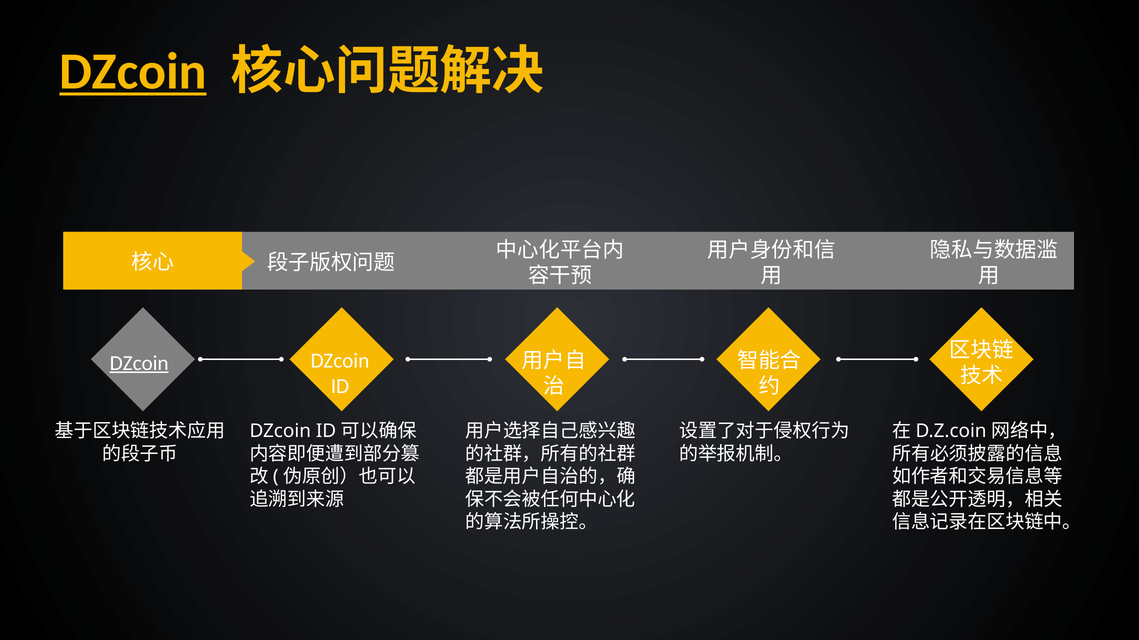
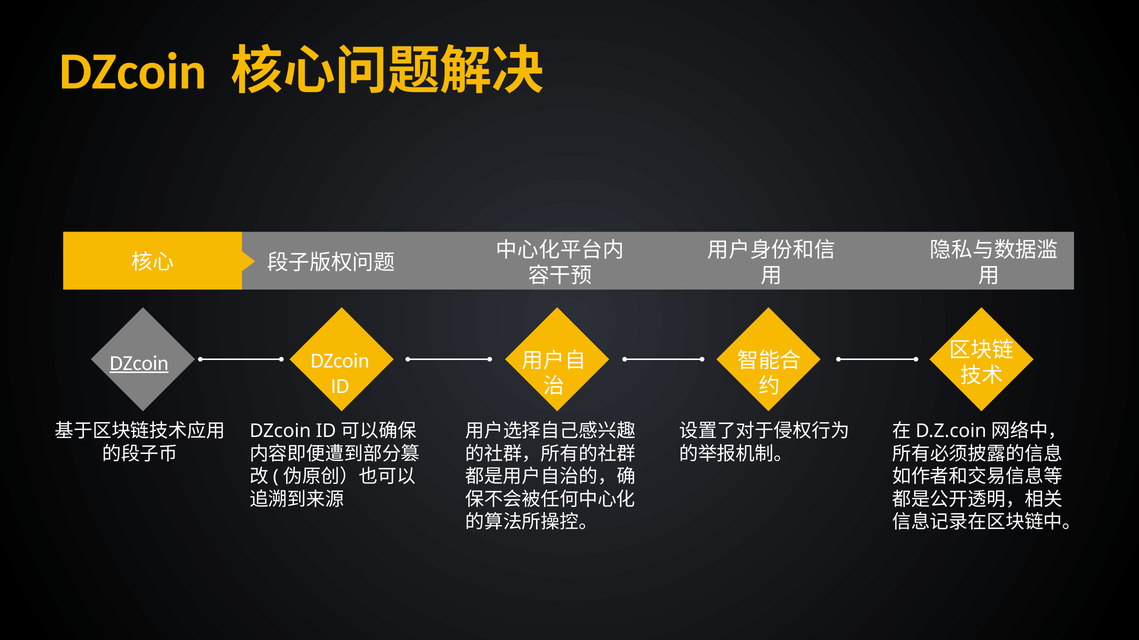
DZcoin underline: present -> none (133, 72)
